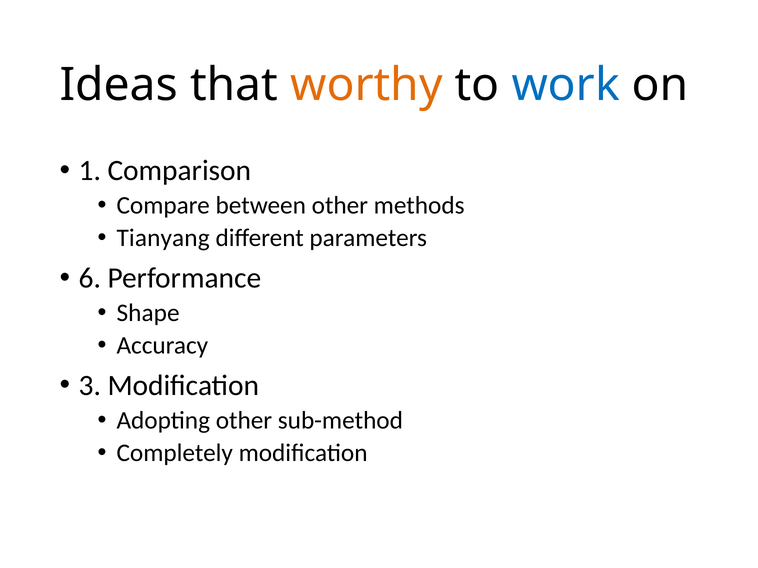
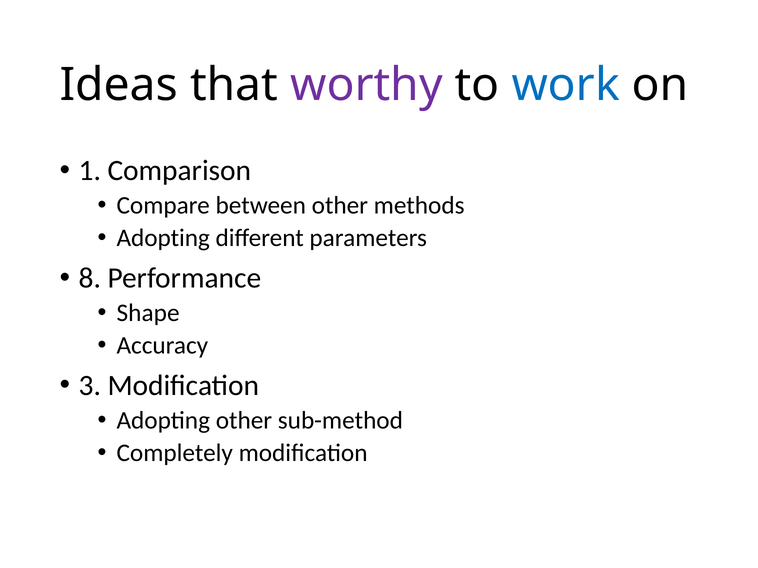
worthy colour: orange -> purple (366, 85)
Tianyang: Tianyang -> Adopting (163, 238)
6: 6 -> 8 (90, 278)
